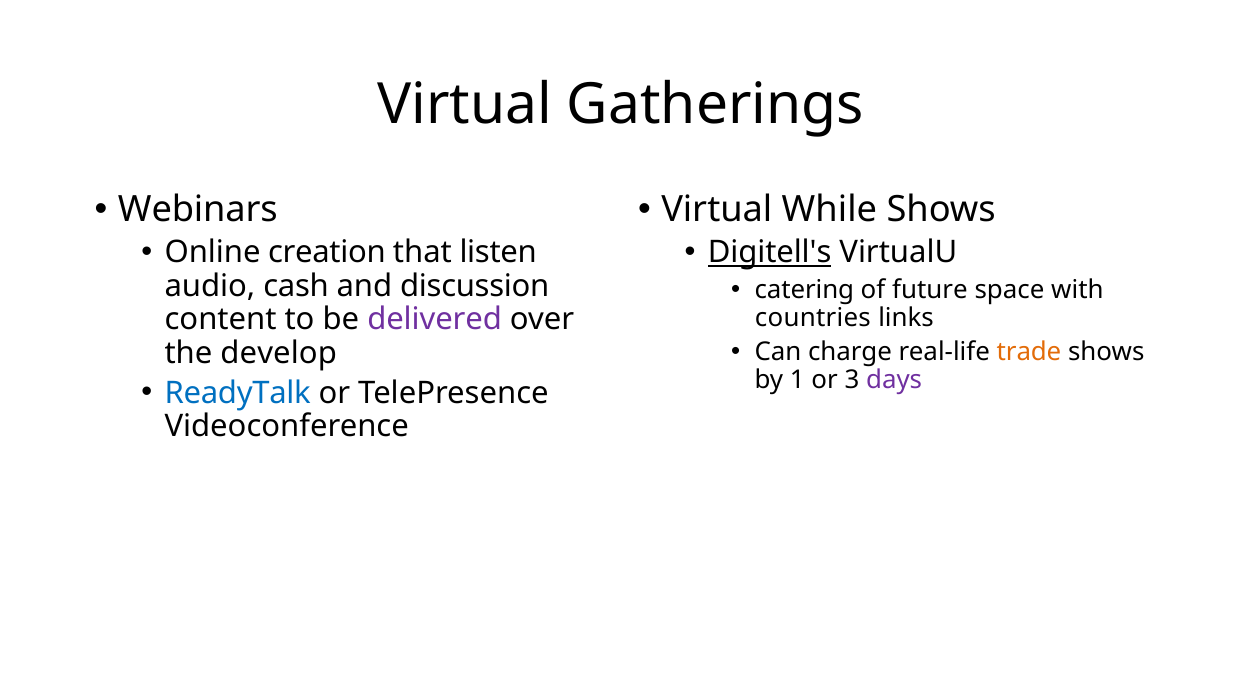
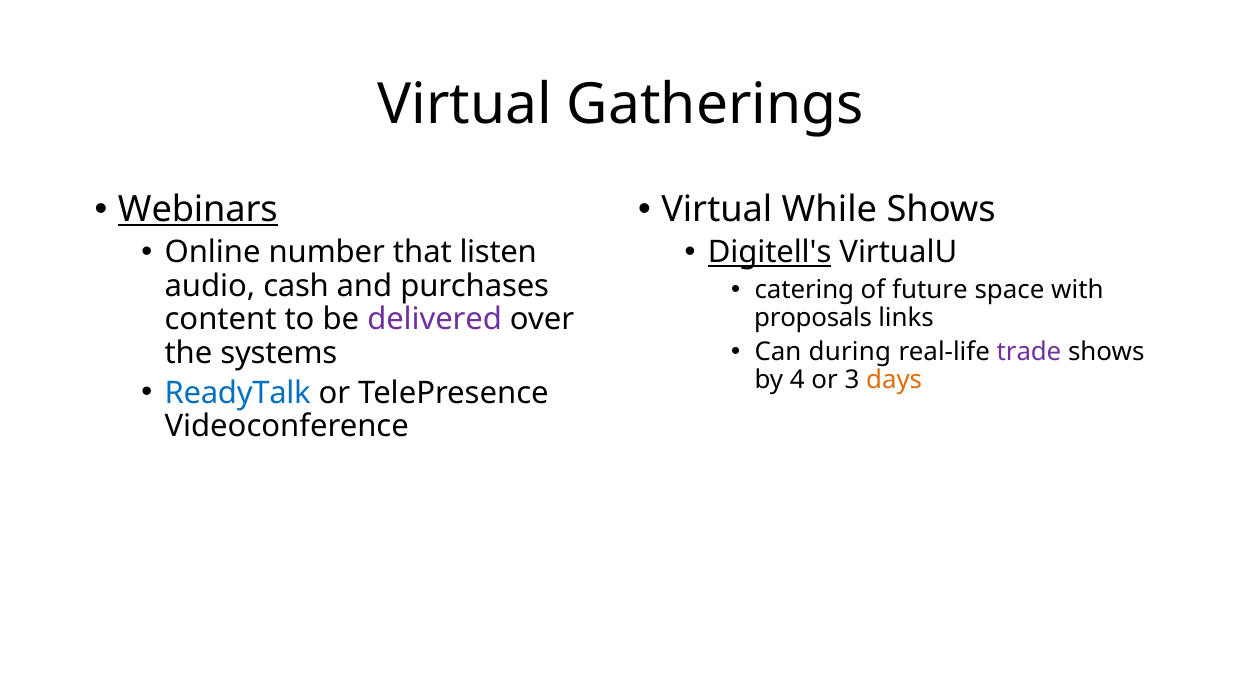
Webinars underline: none -> present (198, 210)
creation: creation -> number (327, 253)
discussion: discussion -> purchases (475, 286)
countries: countries -> proposals (813, 318)
charge: charge -> during (850, 352)
trade colour: orange -> purple (1029, 352)
develop: develop -> systems (279, 353)
1: 1 -> 4 (797, 380)
days colour: purple -> orange (894, 380)
